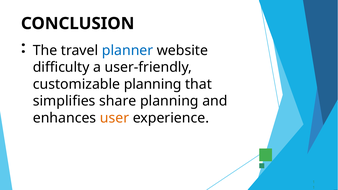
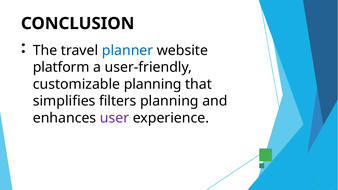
difficulty: difficulty -> platform (61, 67)
share: share -> filters (118, 101)
user colour: orange -> purple (115, 118)
